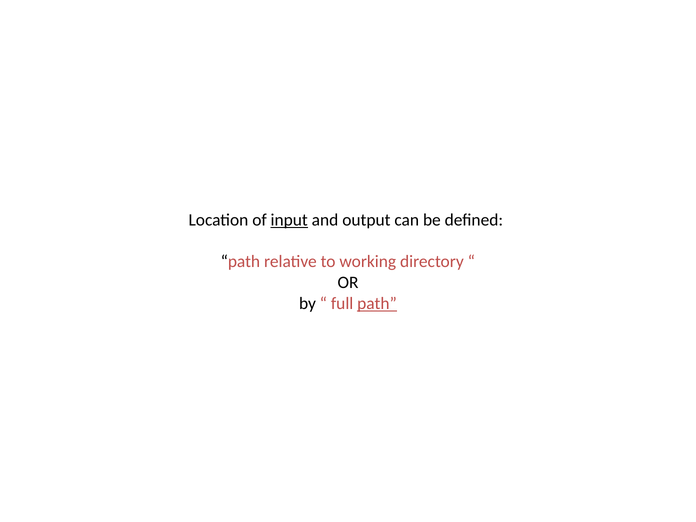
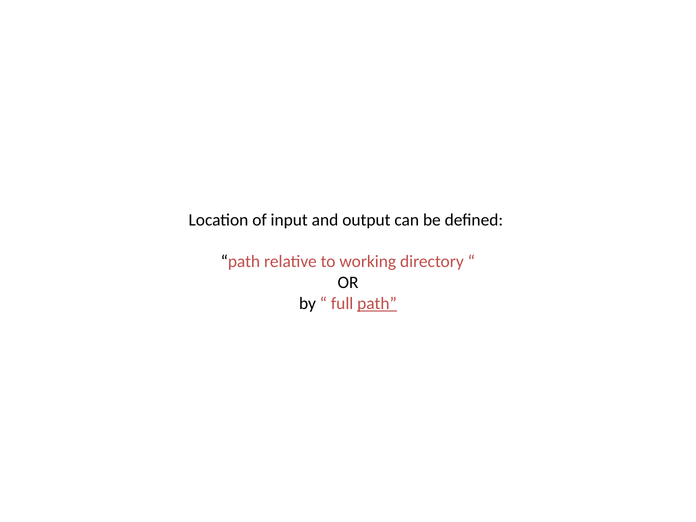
input underline: present -> none (289, 220)
